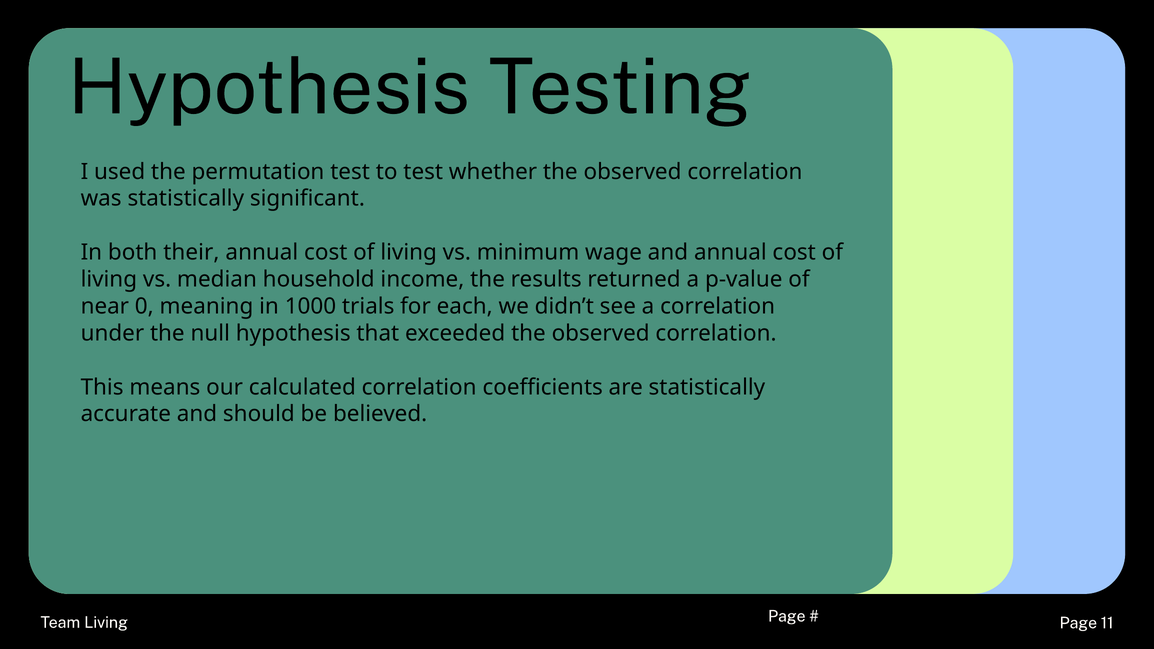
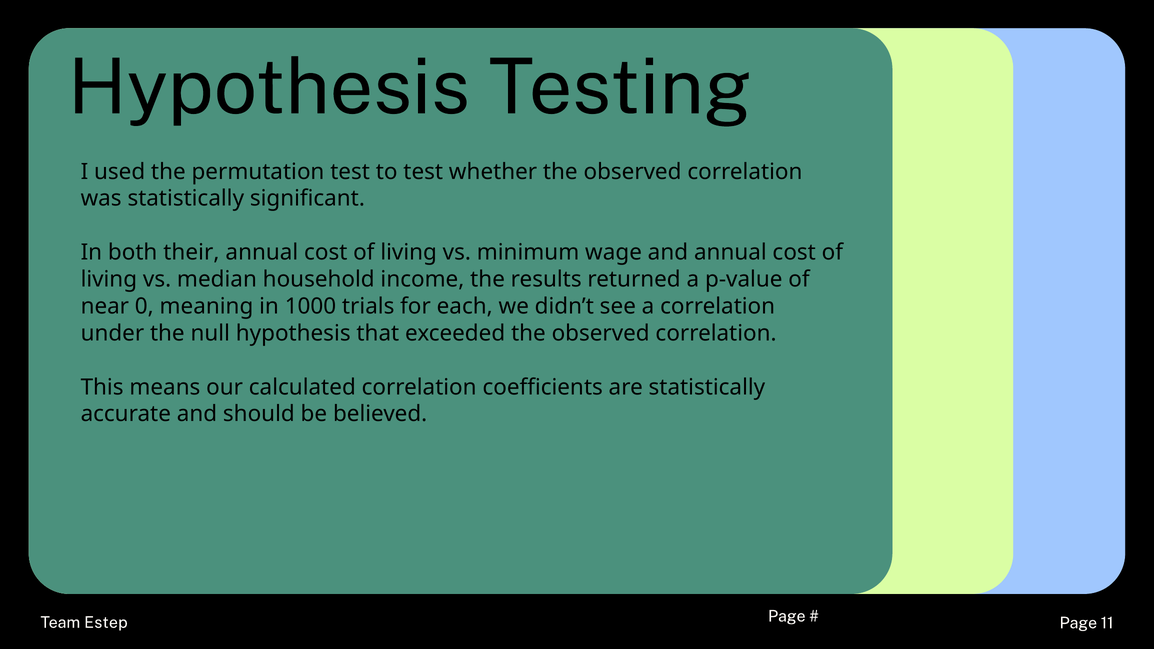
Team Living: Living -> Estep (106, 623)
